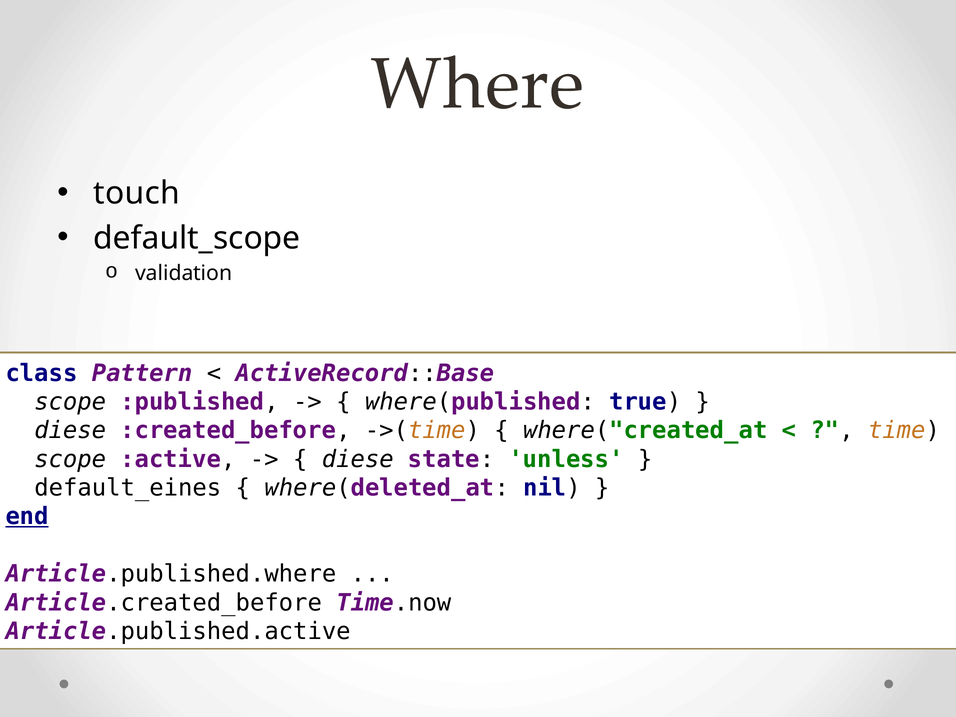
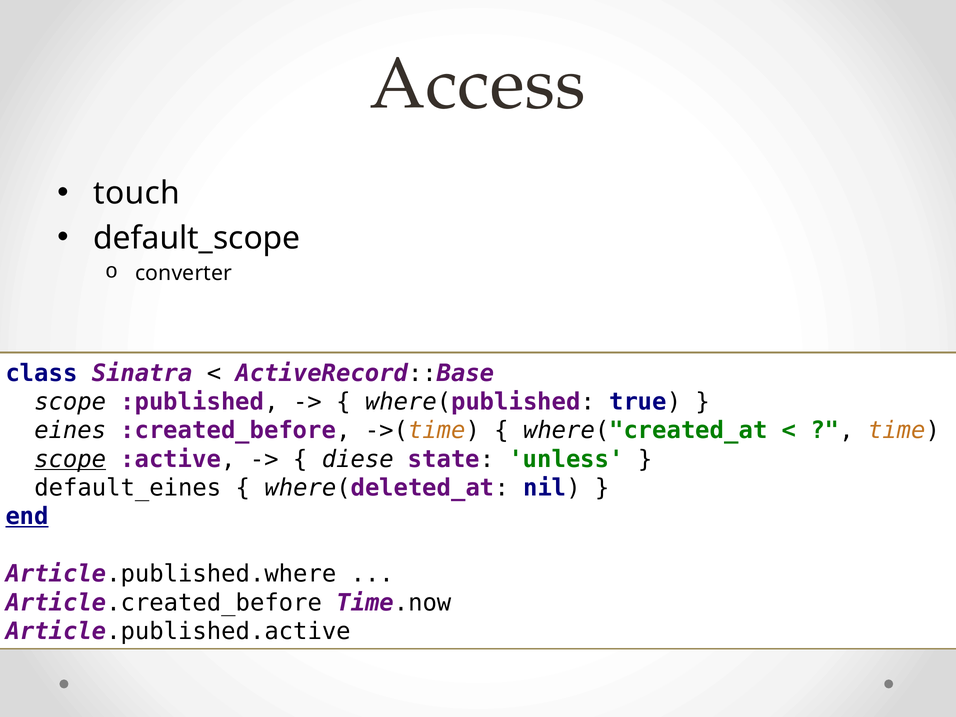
Where: Where -> Access (478, 84)
validation: validation -> converter (184, 273)
Pattern: Pattern -> Sinatra (142, 373)
diese: diese -> eines (70, 431)
scope underline: none -> present (70, 459)
